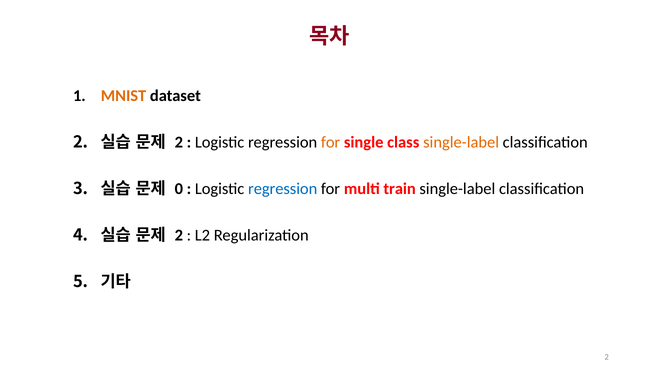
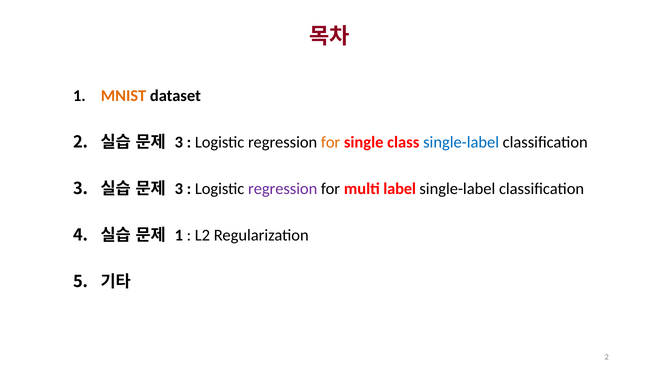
2: 2 -> 3 (179, 142)
single-label colour: orange -> blue (461, 142)
0: 0 -> 3 (179, 189)
regression colour: blue -> purple (283, 189)
train: train -> label (400, 189)
2: 2 -> 1 (179, 235)
